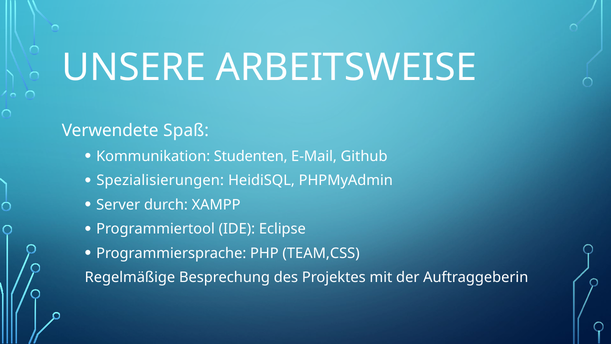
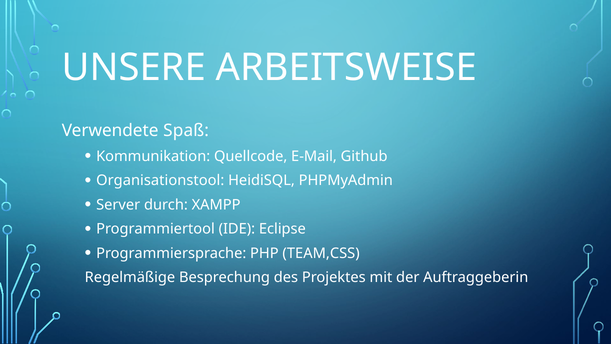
Studenten: Studenten -> Quellcode (251, 156)
Spezialisierungen: Spezialisierungen -> Organisationstool (160, 180)
